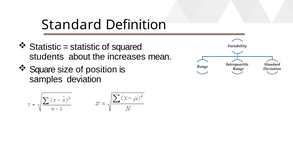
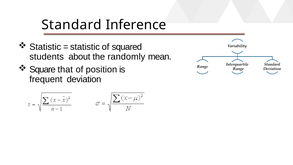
Definition: Definition -> Inference (136, 25)
increases: increases -> randomly (126, 57)
size: size -> that (65, 70)
samples: samples -> frequent (46, 79)
